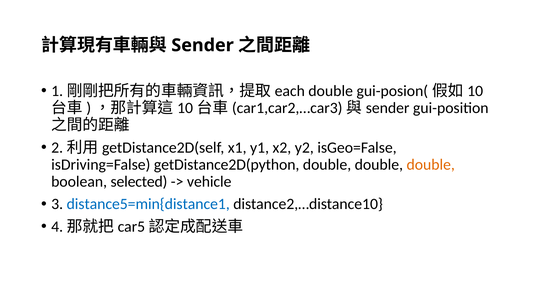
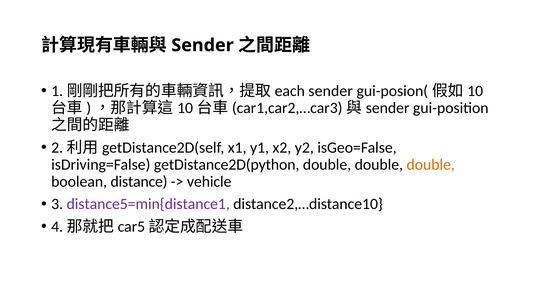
double: double -> sender (331, 91)
selected: selected -> distance (139, 182)
distance5=min{distance1 colour: blue -> purple (148, 204)
